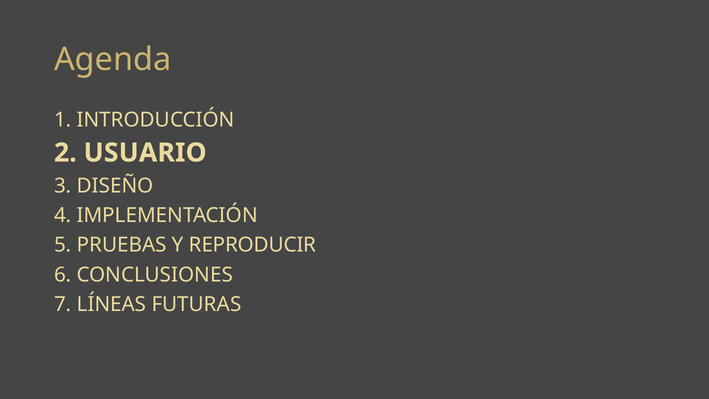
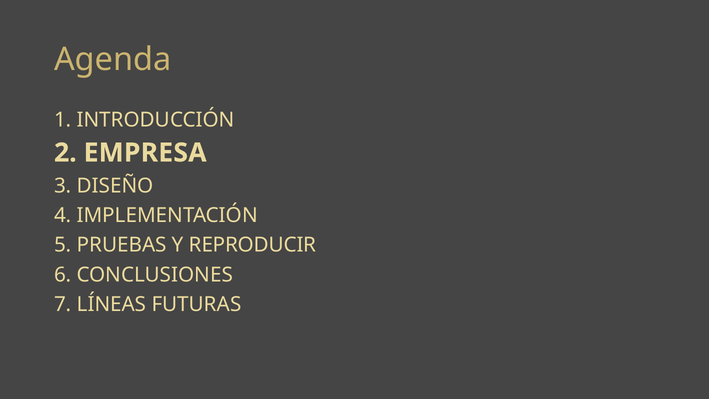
USUARIO: USUARIO -> EMPRESA (145, 153)
